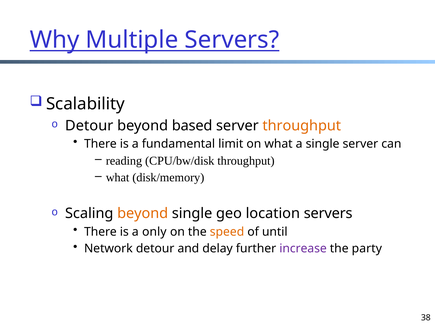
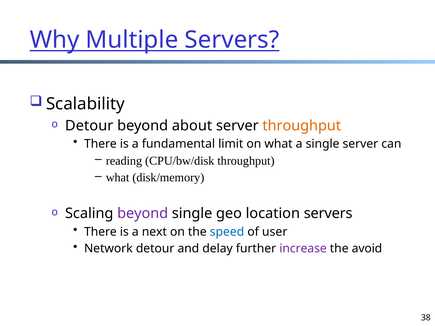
based: based -> about (192, 126)
beyond colour: orange -> purple (143, 214)
only: only -> next (154, 232)
speed colour: orange -> blue (227, 232)
until: until -> user (275, 232)
party: party -> avoid (367, 249)
